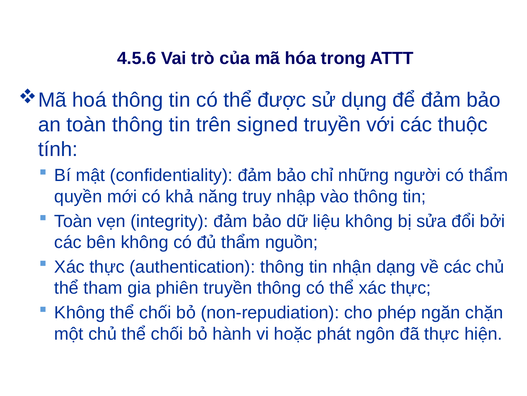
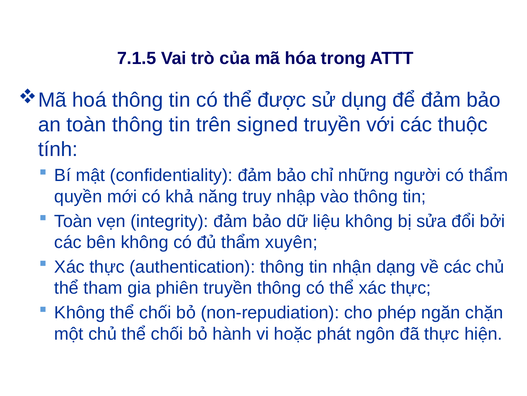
4.5.6: 4.5.6 -> 7.1.5 (137, 58)
nguồn: nguồn -> xuyên (291, 242)
